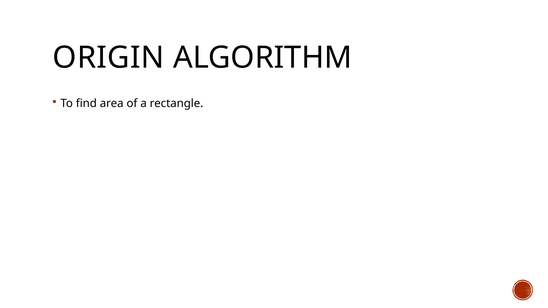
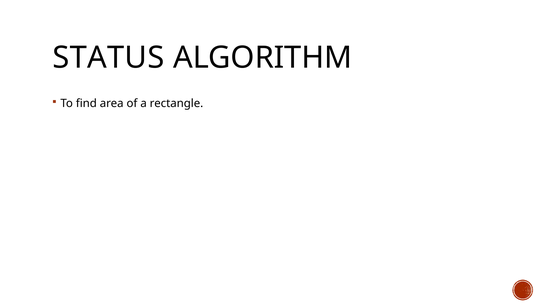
ORIGIN: ORIGIN -> STATUS (108, 58)
